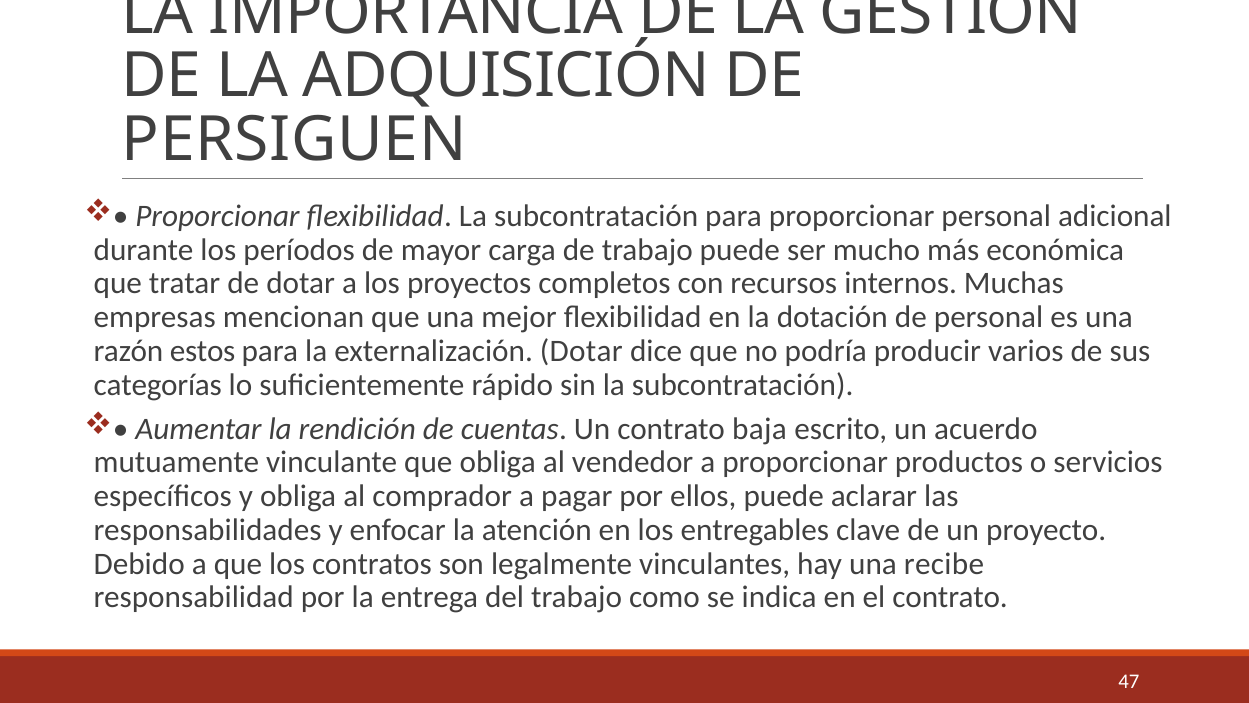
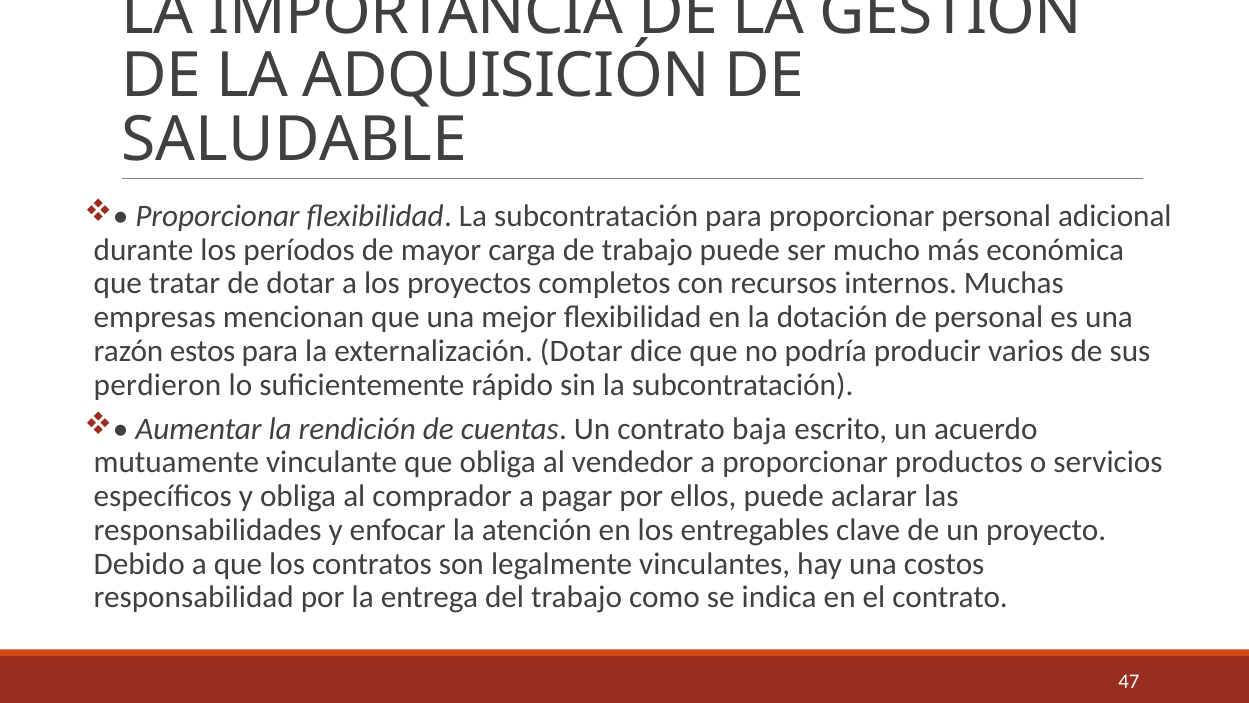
PERSIGUEN: PERSIGUEN -> SALUDABLE (294, 140)
categorías: categorías -> perdieron (158, 384)
recibe: recibe -> costos (944, 563)
